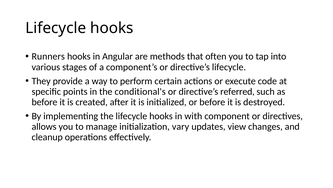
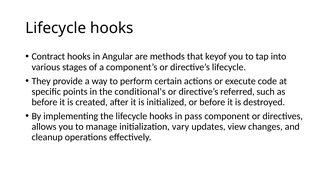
Runners: Runners -> Contract (48, 56)
often: often -> keyof (216, 56)
with: with -> pass (193, 116)
